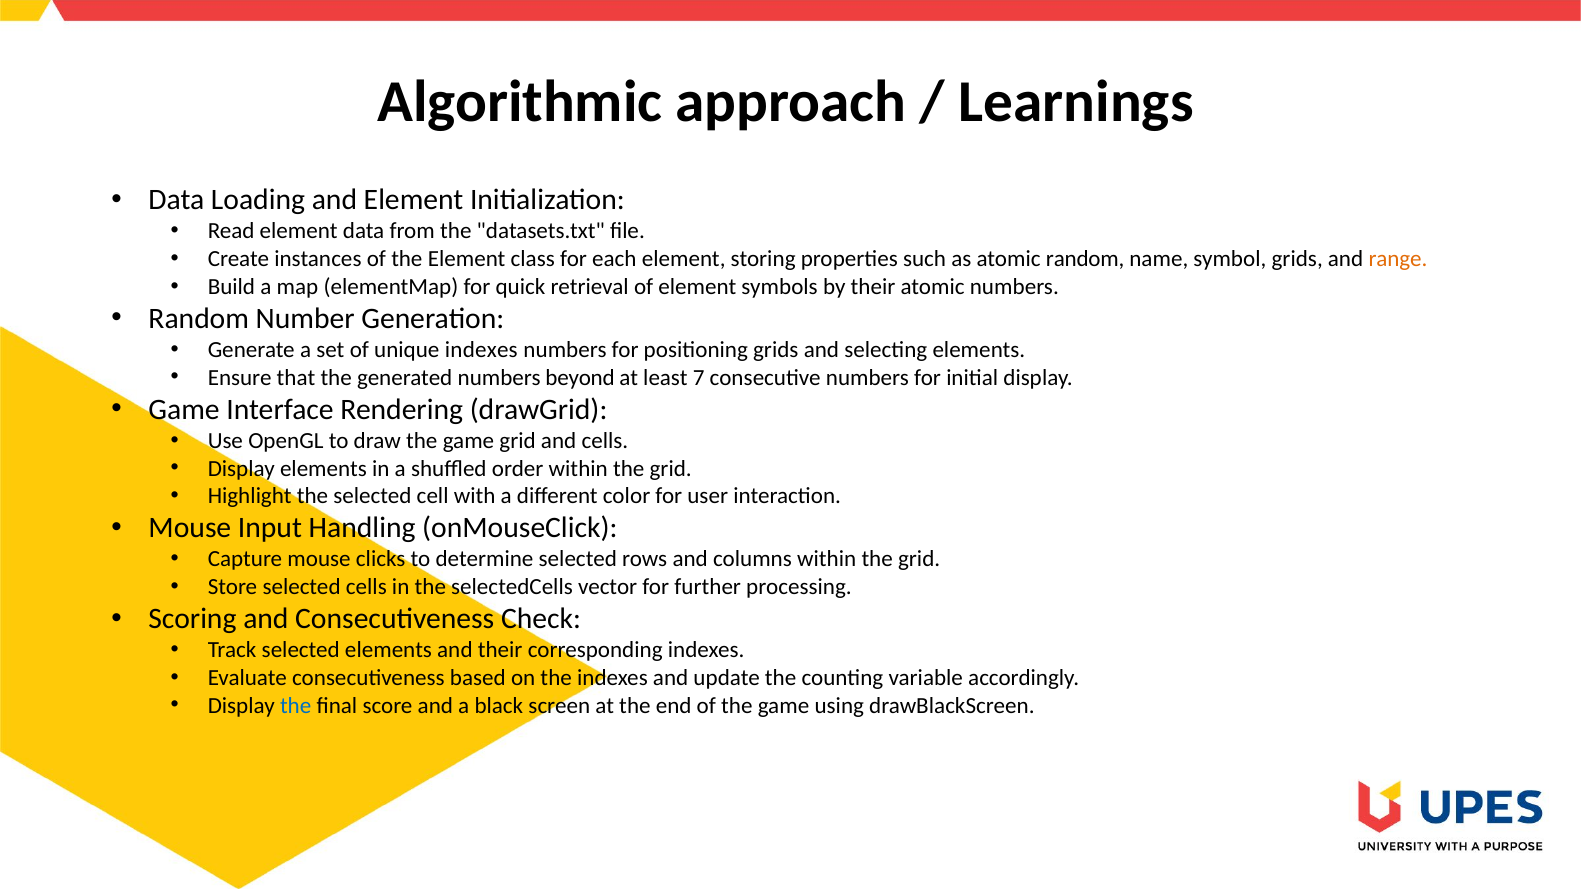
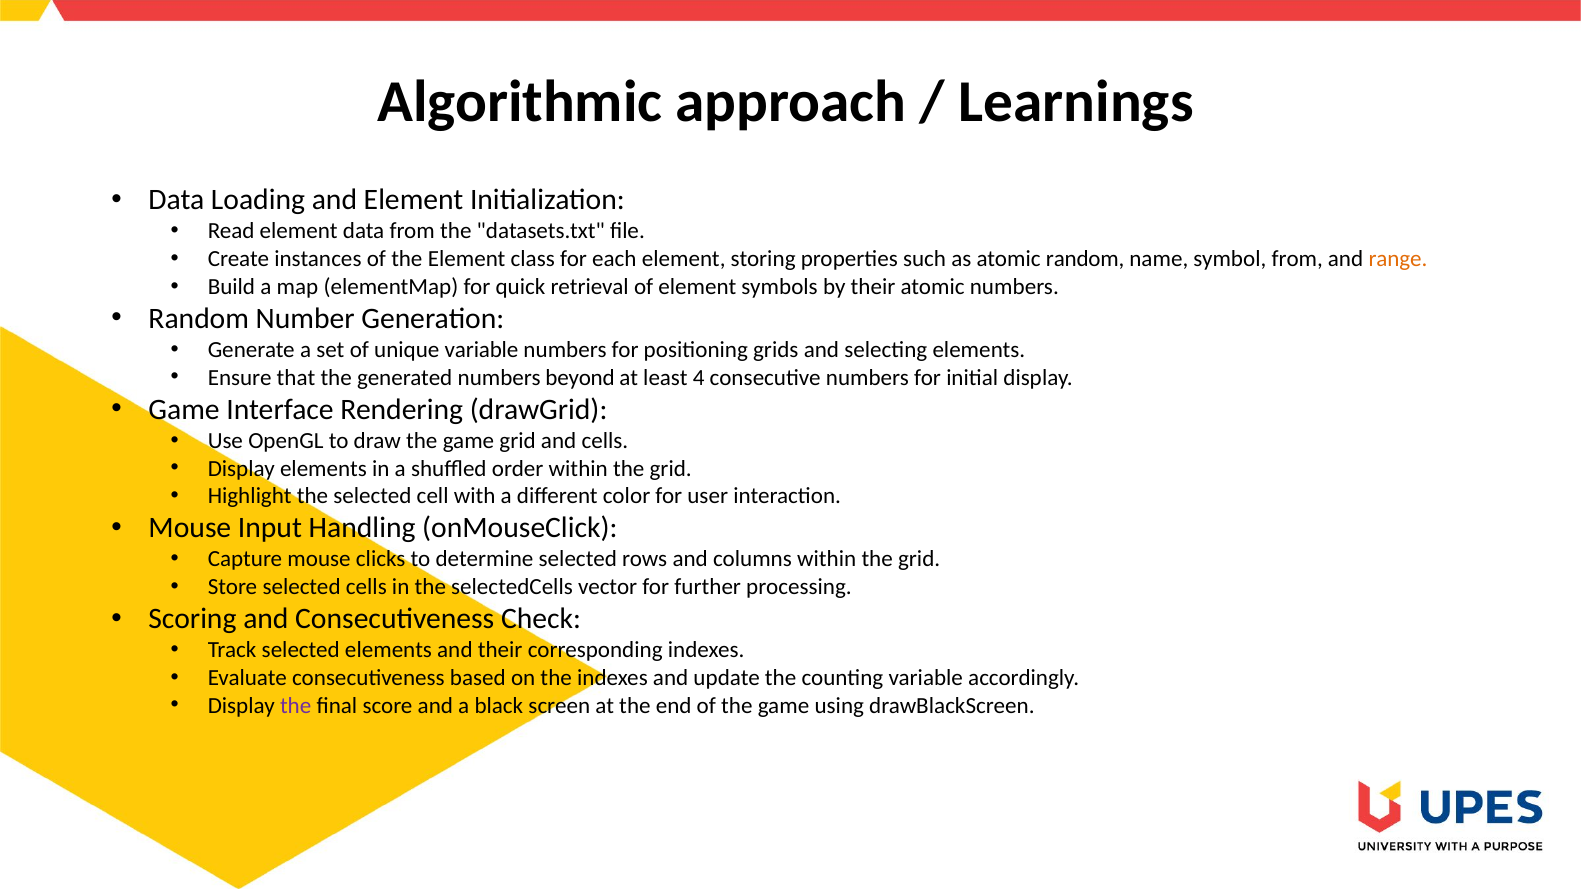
symbol grids: grids -> from (1297, 259)
unique indexes: indexes -> variable (482, 350)
7: 7 -> 4 (699, 378)
the colour: blue -> purple (296, 706)
